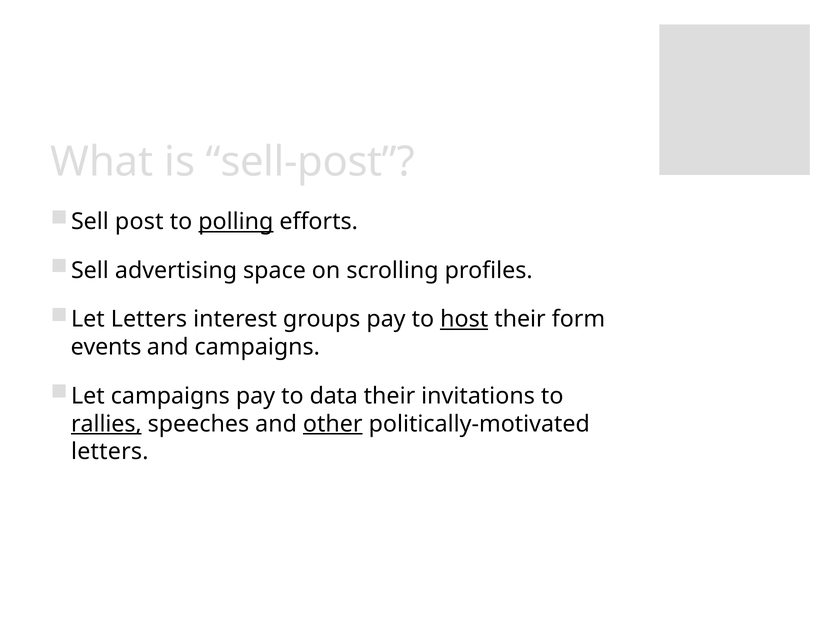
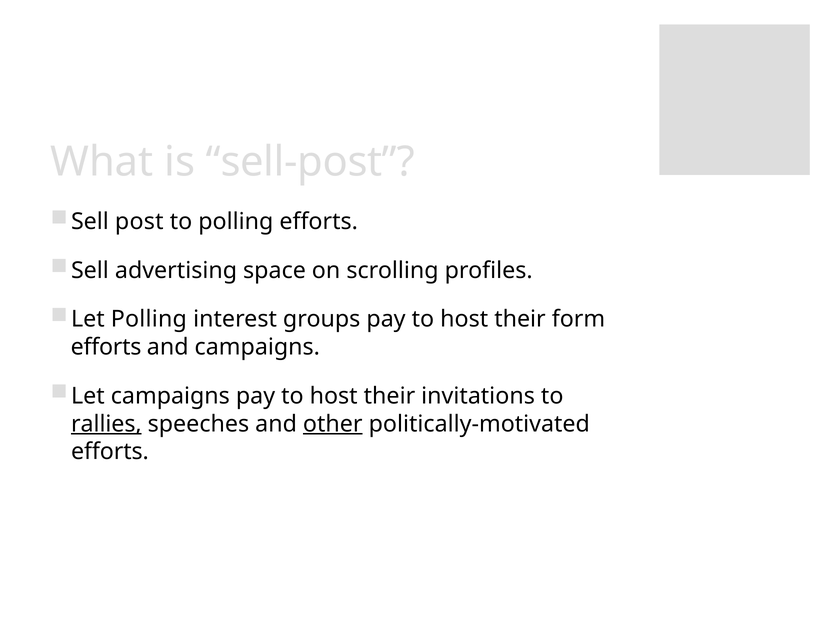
polling underline: present -> none (236, 222)
Let Letters: Letters -> Polling (149, 319)
host underline: present -> none (464, 319)
events: events -> efforts (106, 347)
campaigns pay to data: data -> host (334, 396)
letters: letters -> efforts (110, 452)
